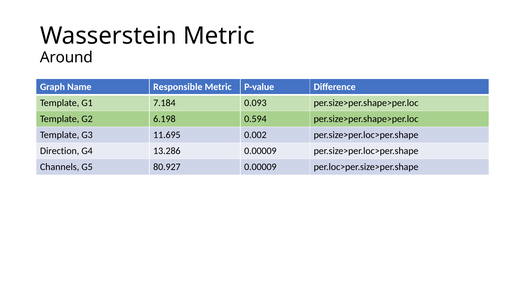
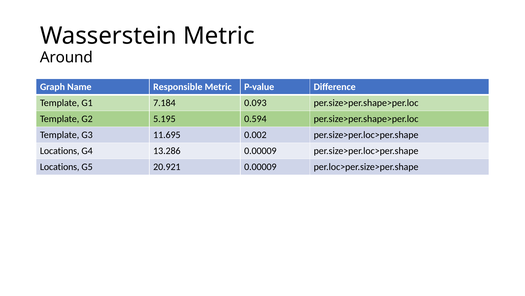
6.198: 6.198 -> 5.195 (164, 119)
Direction: Direction -> Locations (60, 151)
Channels: Channels -> Locations (60, 167)
80.927: 80.927 -> 20.921 (167, 167)
